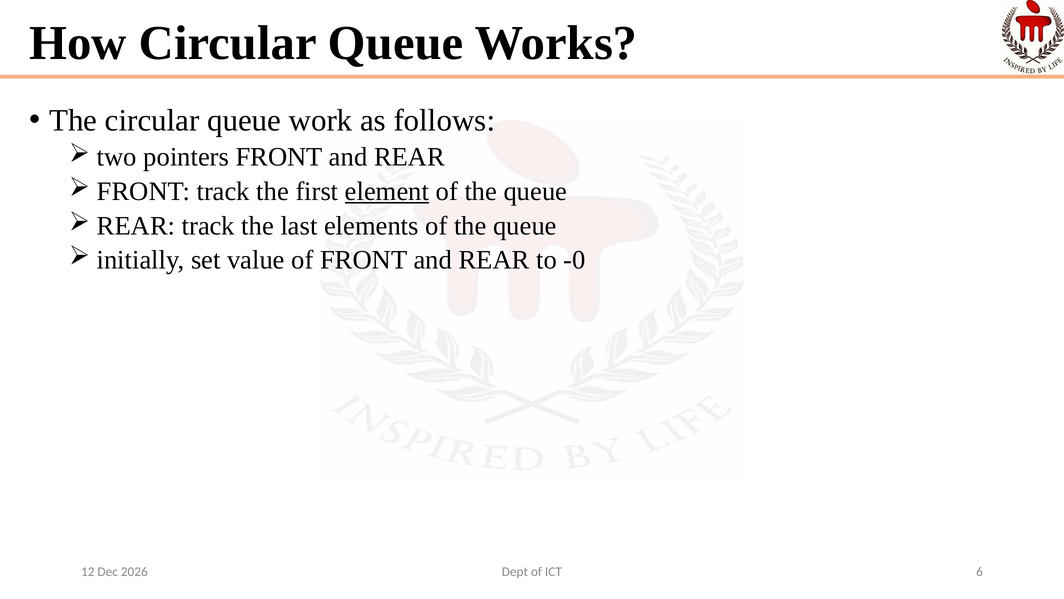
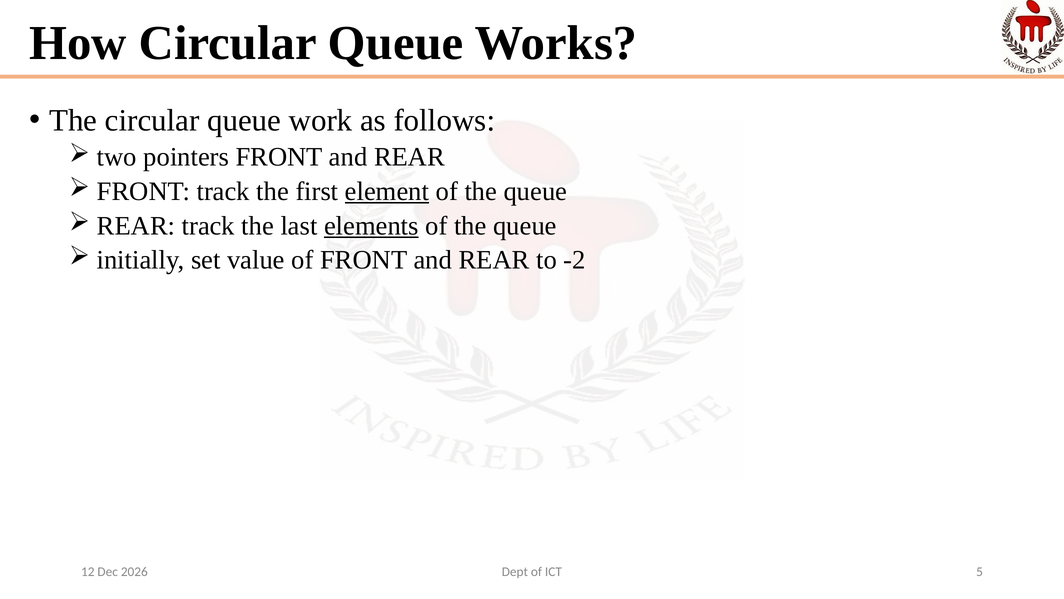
elements underline: none -> present (371, 226)
-0: -0 -> -2 (575, 260)
6: 6 -> 5 (980, 571)
